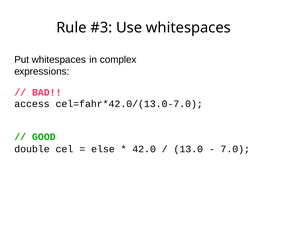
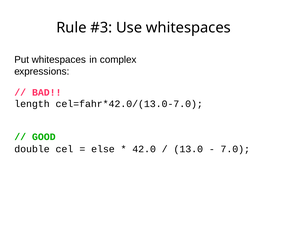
access: access -> length (32, 104)
